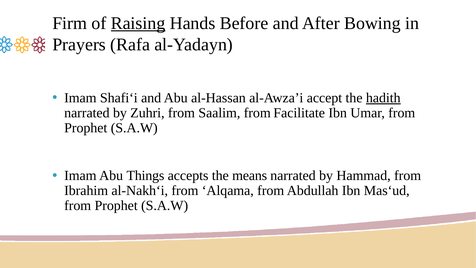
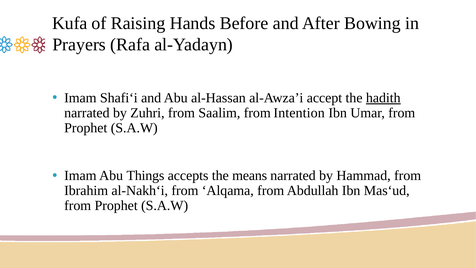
Firm: Firm -> Kufa (70, 23)
Raising underline: present -> none (138, 23)
Facilitate: Facilitate -> Intention (299, 113)
